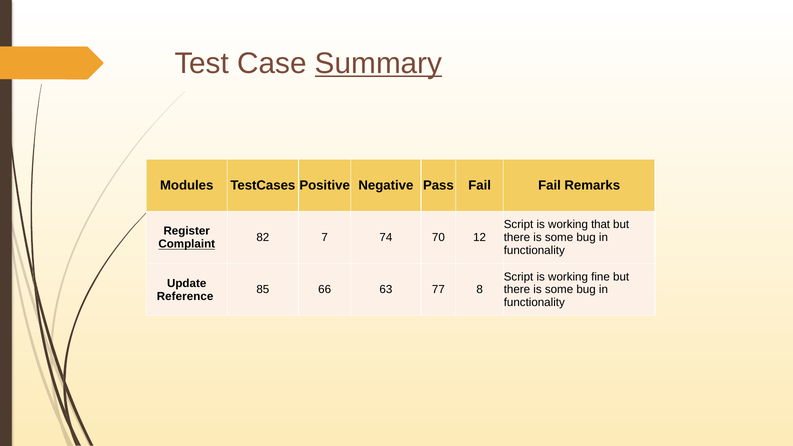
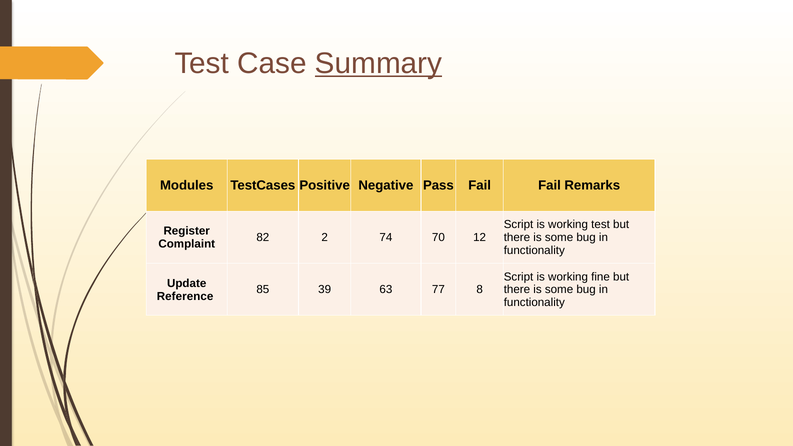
working that: that -> test (601, 225)
7: 7 -> 2 (325, 238)
Complaint underline: present -> none (187, 244)
66: 66 -> 39 (325, 290)
